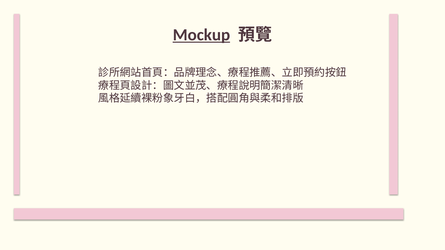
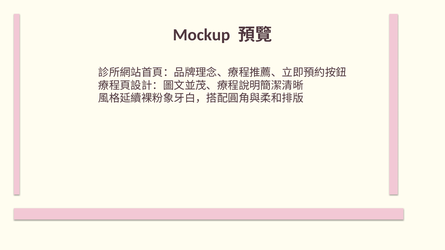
Mockup underline: present -> none (201, 35)
